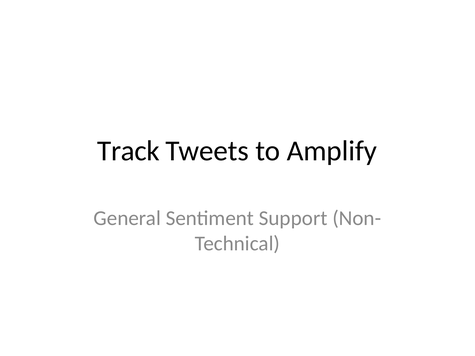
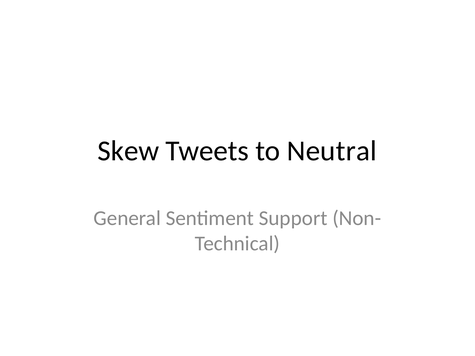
Track: Track -> Skew (128, 151)
Amplify: Amplify -> Neutral (332, 151)
